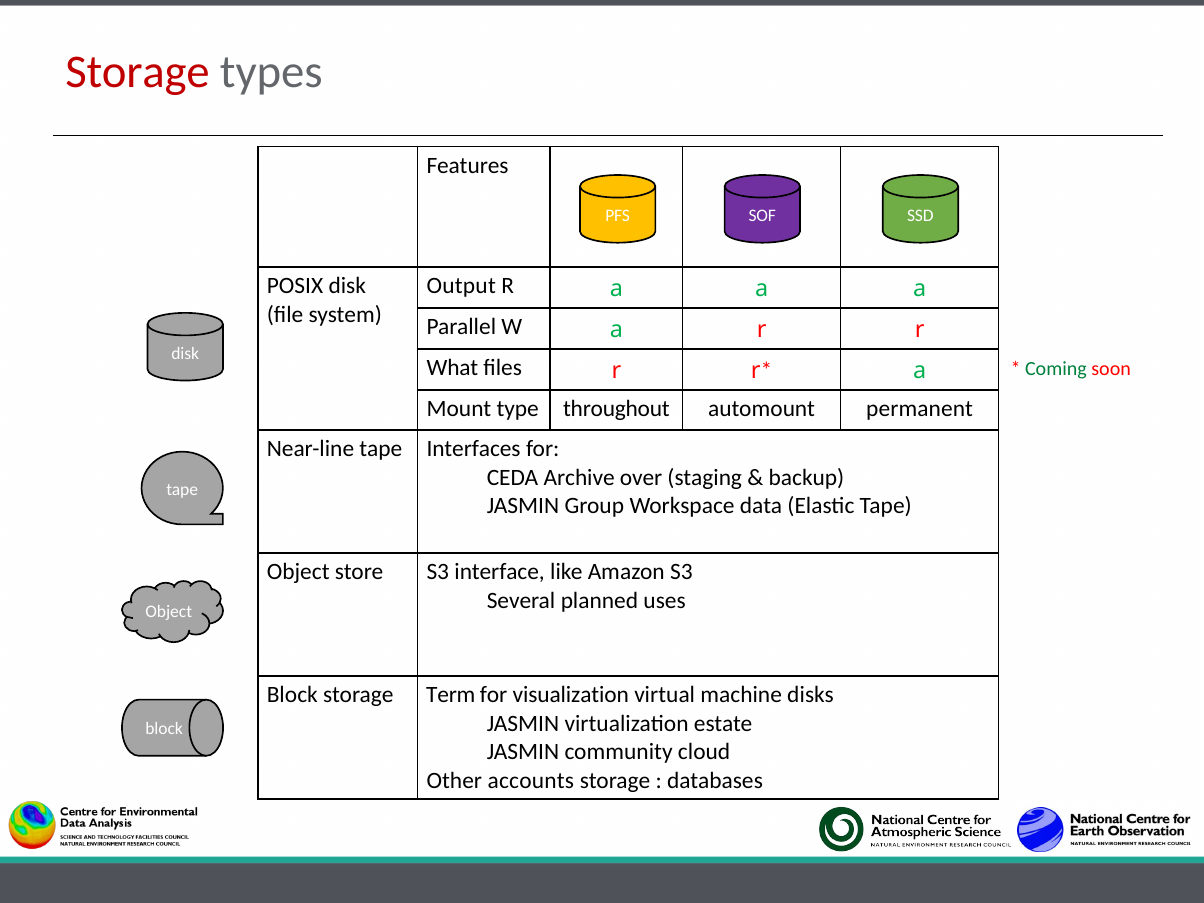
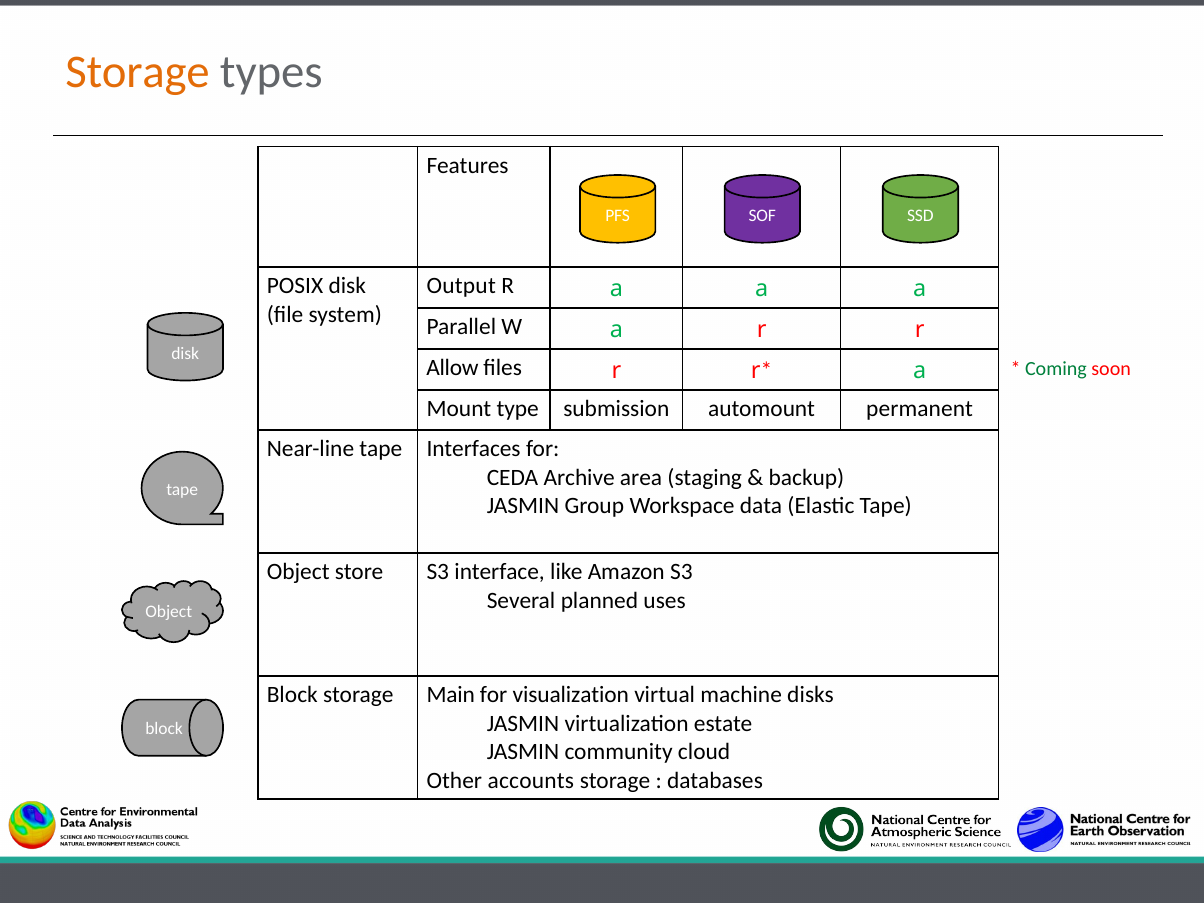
Storage colour: red -> orange (137, 72)
What: What -> Allow (452, 368)
throughout: throughout -> submission (616, 409)
over: over -> area (641, 478)
Term: Term -> Main (451, 695)
